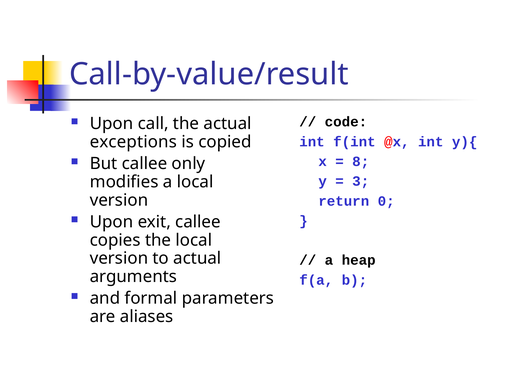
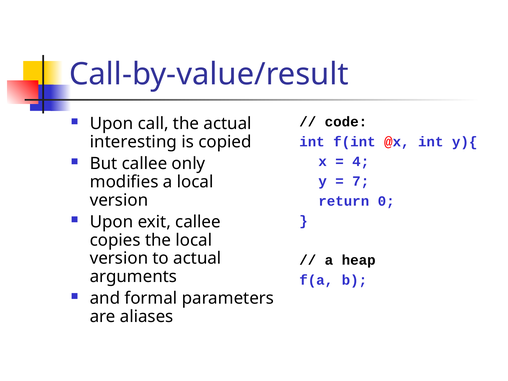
exceptions: exceptions -> interesting (133, 142)
8: 8 -> 4 (361, 162)
3: 3 -> 7 (361, 181)
